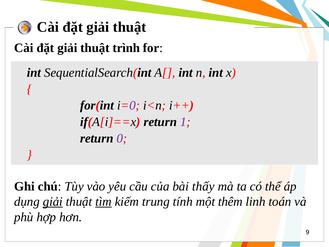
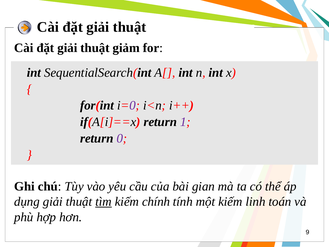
trình: trình -> giảm (126, 48)
thấy: thấy -> gian (203, 186)
giải underline: present -> none (53, 201)
trung: trung -> chính (156, 201)
một thêm: thêm -> kiếm (230, 201)
